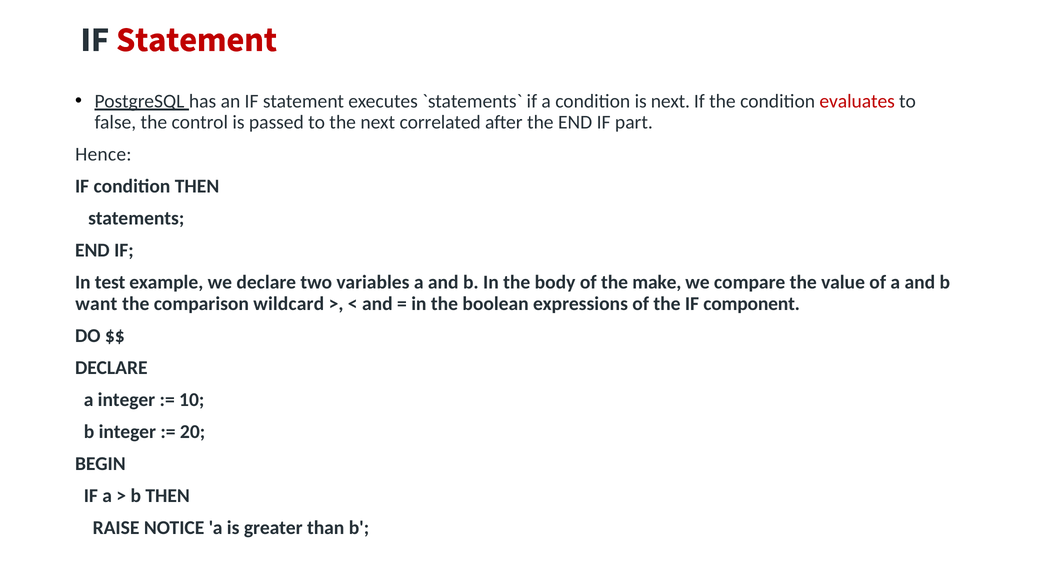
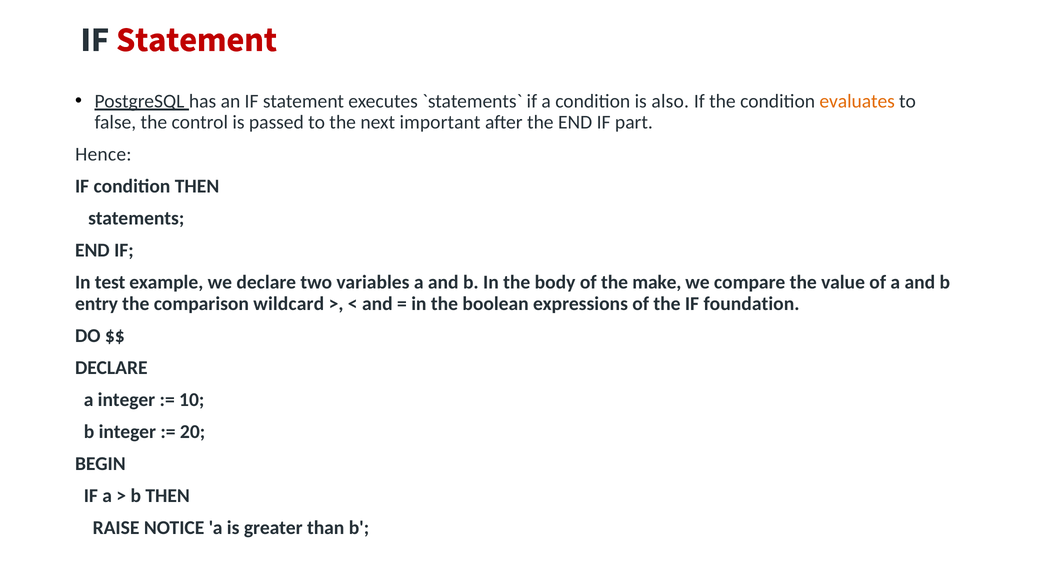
is next: next -> also (670, 101)
evaluates colour: red -> orange (857, 101)
correlated: correlated -> important (440, 122)
want: want -> entry (96, 304)
component: component -> foundation (752, 304)
